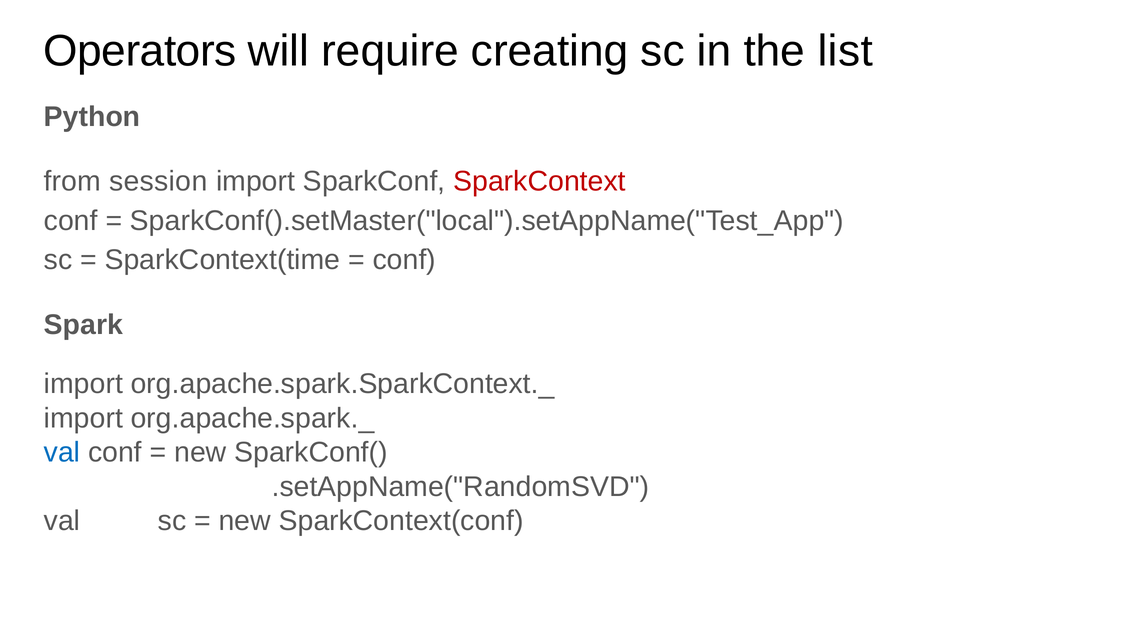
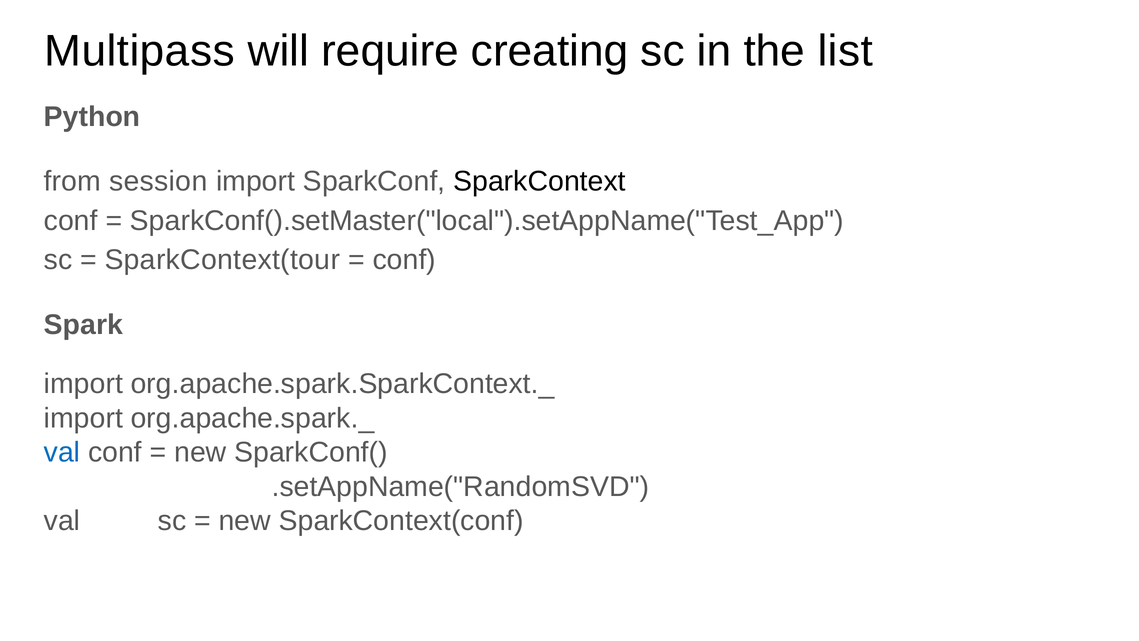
Operators: Operators -> Multipass (139, 51)
SparkContext colour: red -> black (539, 181)
SparkContext(time: SparkContext(time -> SparkContext(tour (222, 260)
